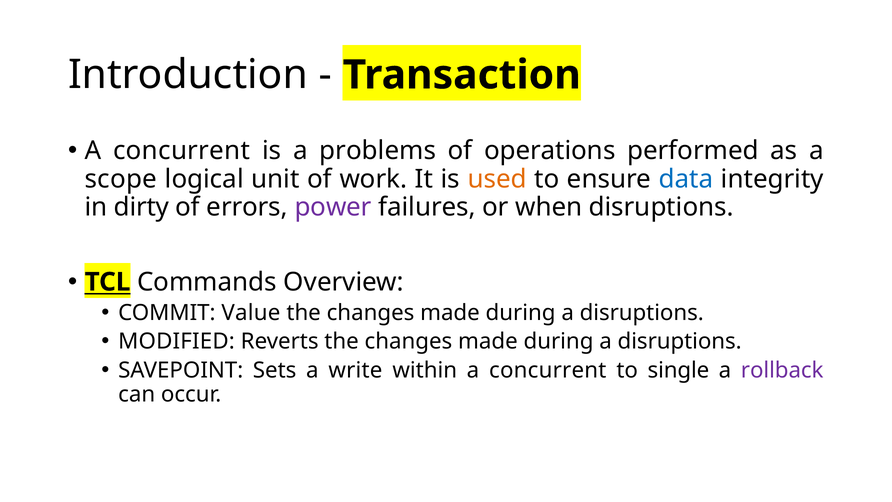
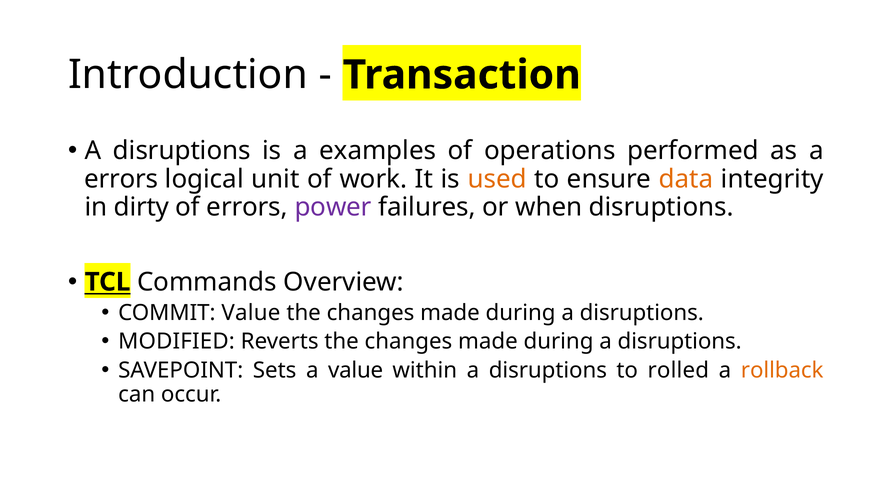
concurrent: concurrent -> disruptions (182, 151)
problems: problems -> examples (378, 151)
scope: scope -> errors (121, 179)
data colour: blue -> orange (686, 179)
a write: write -> value (356, 370)
within a concurrent: concurrent -> disruptions (548, 370)
single: single -> rolled (678, 370)
rollback colour: purple -> orange (782, 370)
